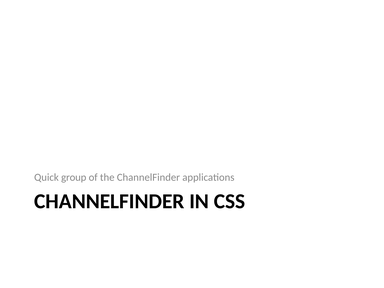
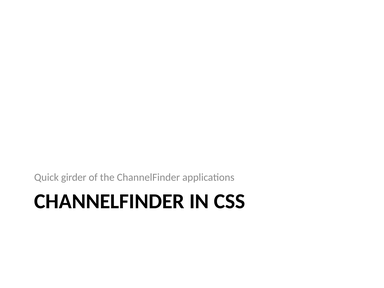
group: group -> girder (74, 177)
